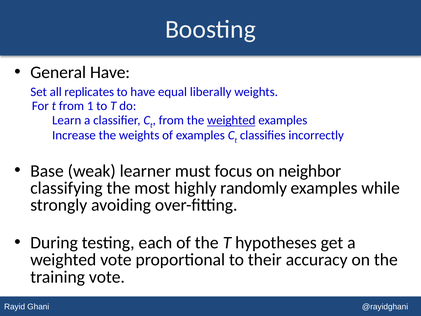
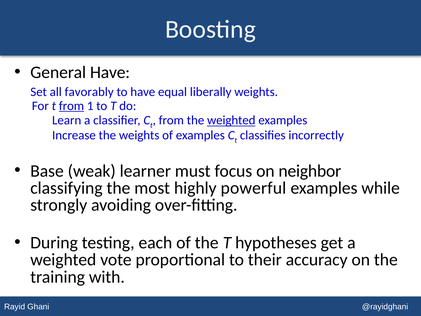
replicates: replicates -> favorably (89, 92)
from underline: none -> present (71, 106)
randomly: randomly -> powerful (253, 188)
training vote: vote -> with (107, 277)
